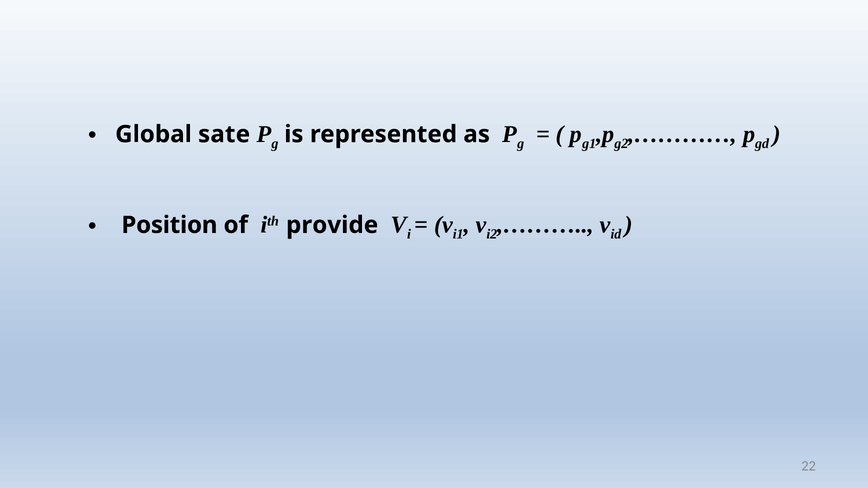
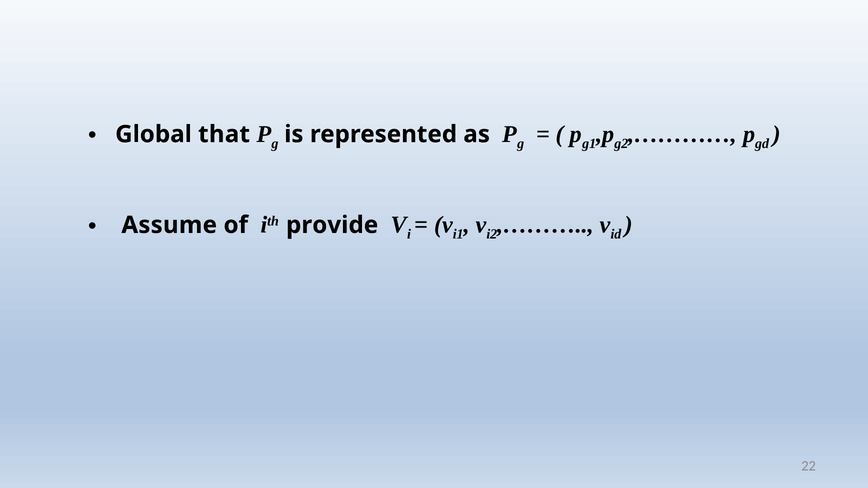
sate: sate -> that (224, 134)
Position: Position -> Assume (169, 225)
